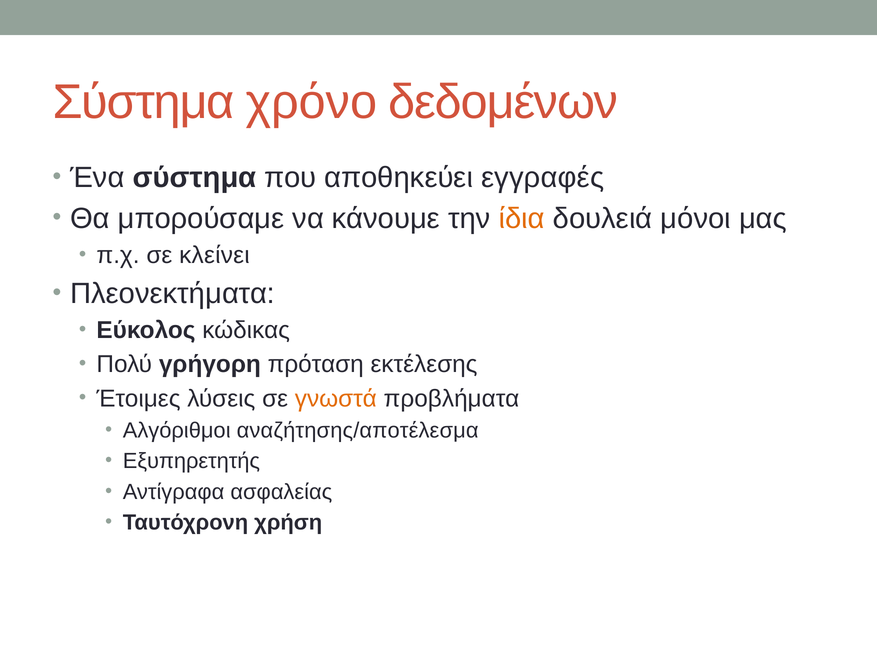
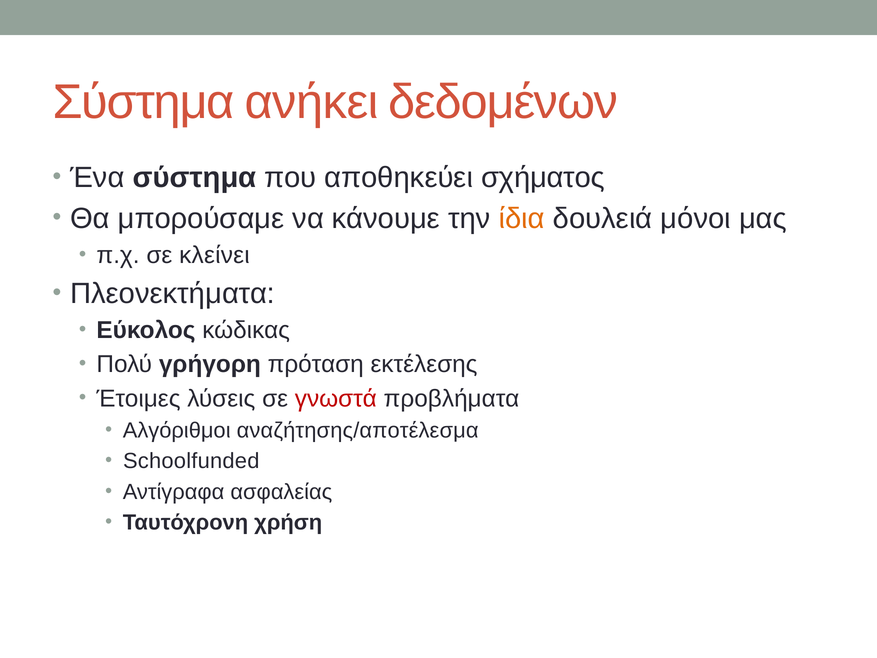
χρόνο: χρόνο -> ανήκει (312, 102)
εγγραφές: εγγραφές -> σχήματος (543, 177)
γνωστά colour: orange -> red (336, 398)
Εξυπηρετητής: Εξυπηρετητής -> Schoolfunded (191, 461)
